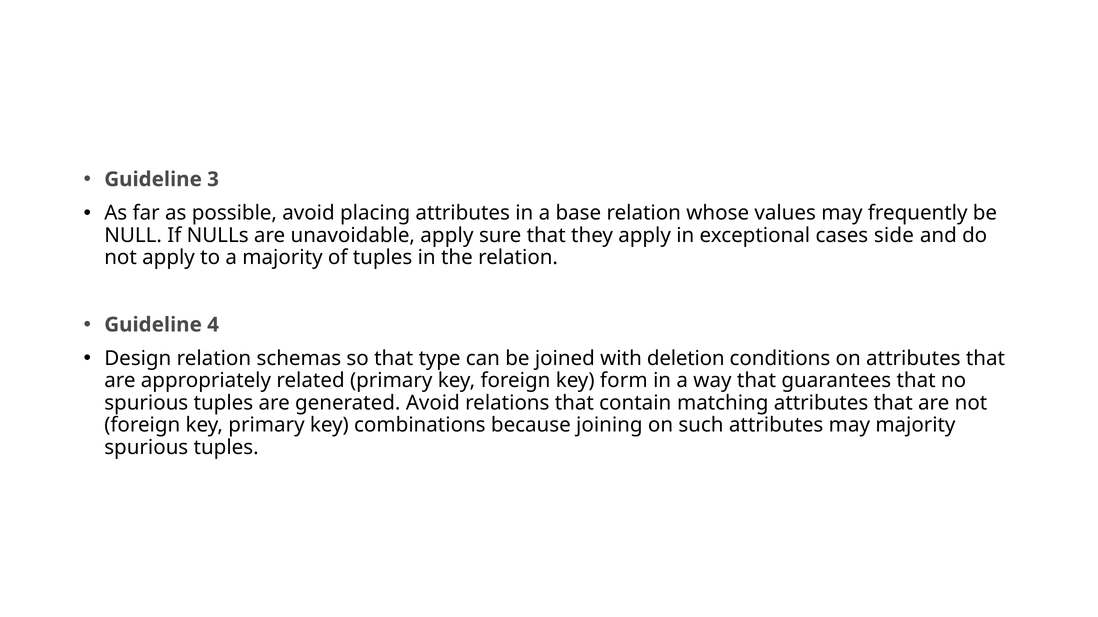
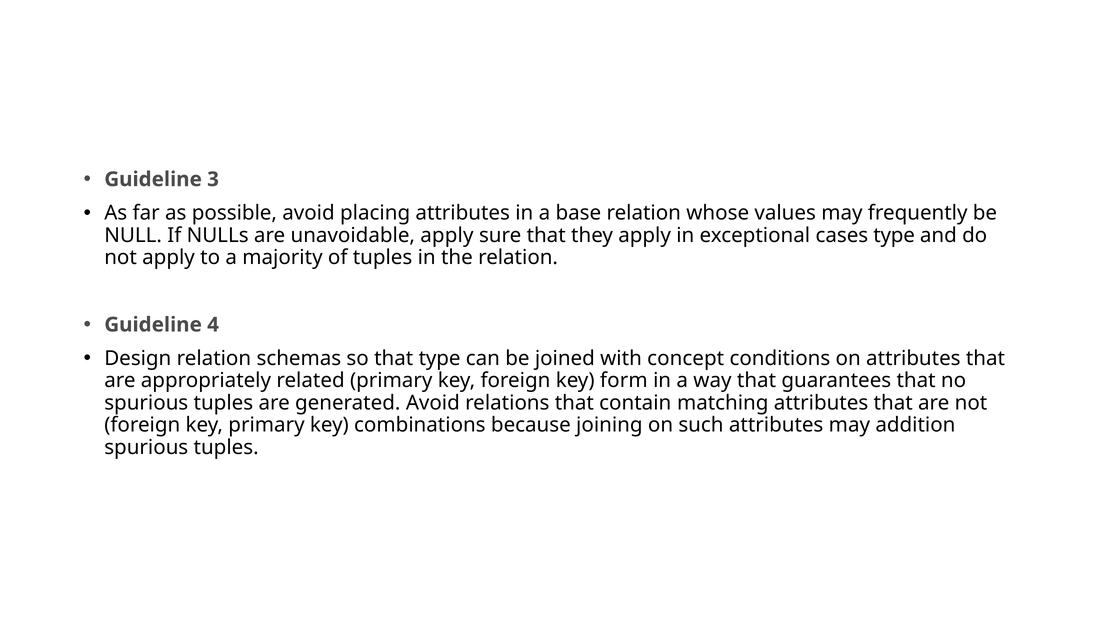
cases side: side -> type (894, 235)
deletion: deletion -> concept (686, 359)
may majority: majority -> addition (915, 425)
